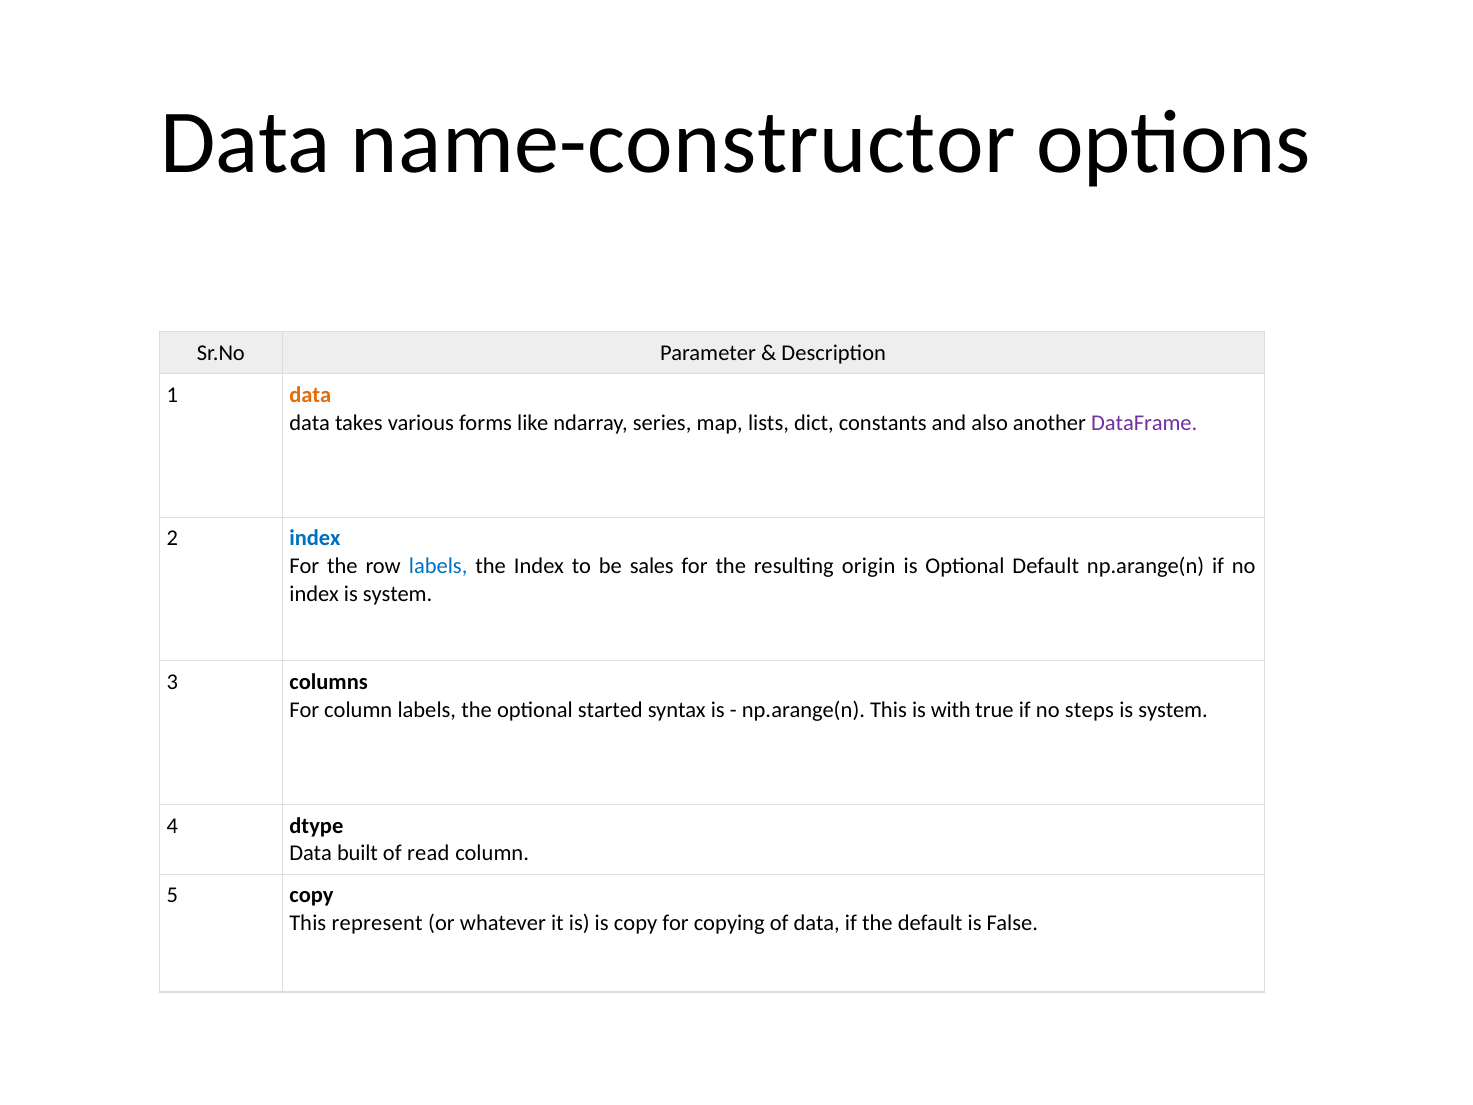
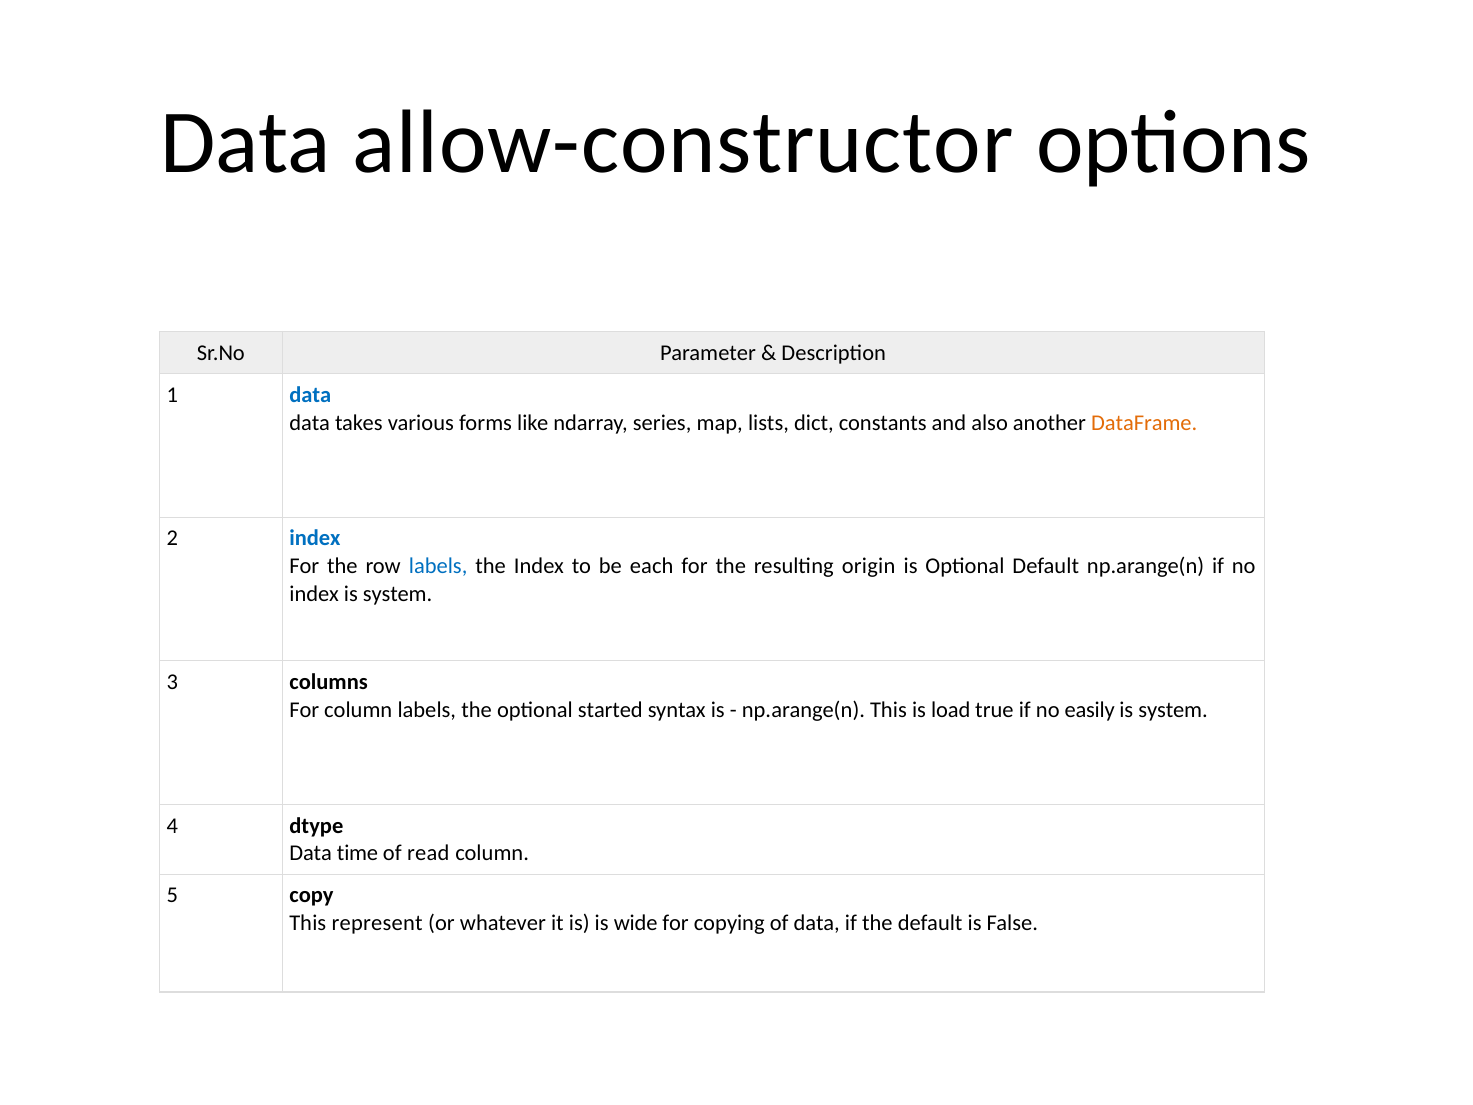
name-constructor: name-constructor -> allow-constructor (683, 143)
data colour: orange -> blue (310, 395)
DataFrame colour: purple -> orange (1144, 423)
sales: sales -> each (652, 566)
with: with -> load (951, 710)
steps: steps -> easily (1090, 710)
built: built -> time (358, 853)
is copy: copy -> wide (636, 923)
